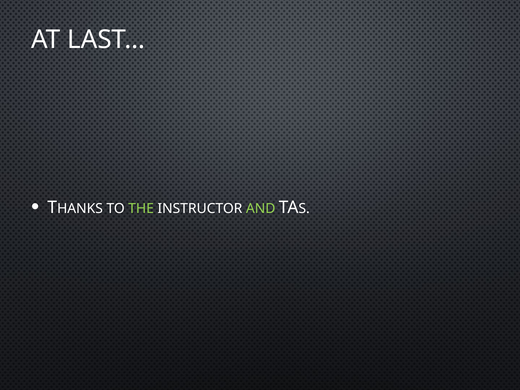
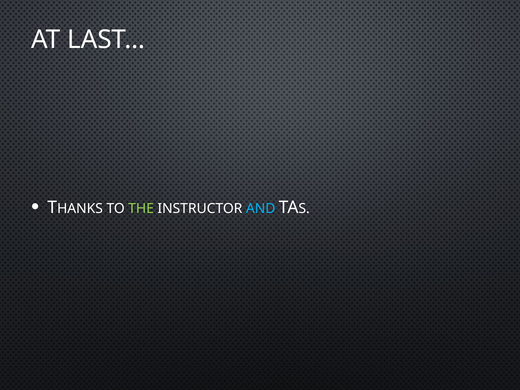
AND colour: light green -> light blue (261, 209)
